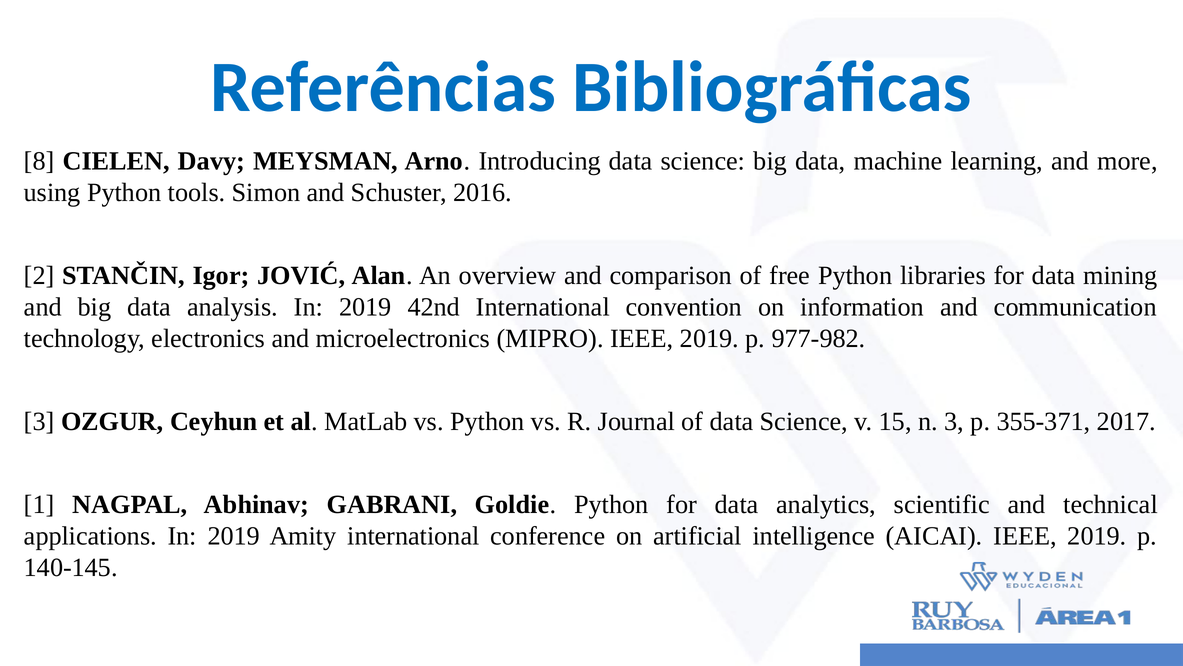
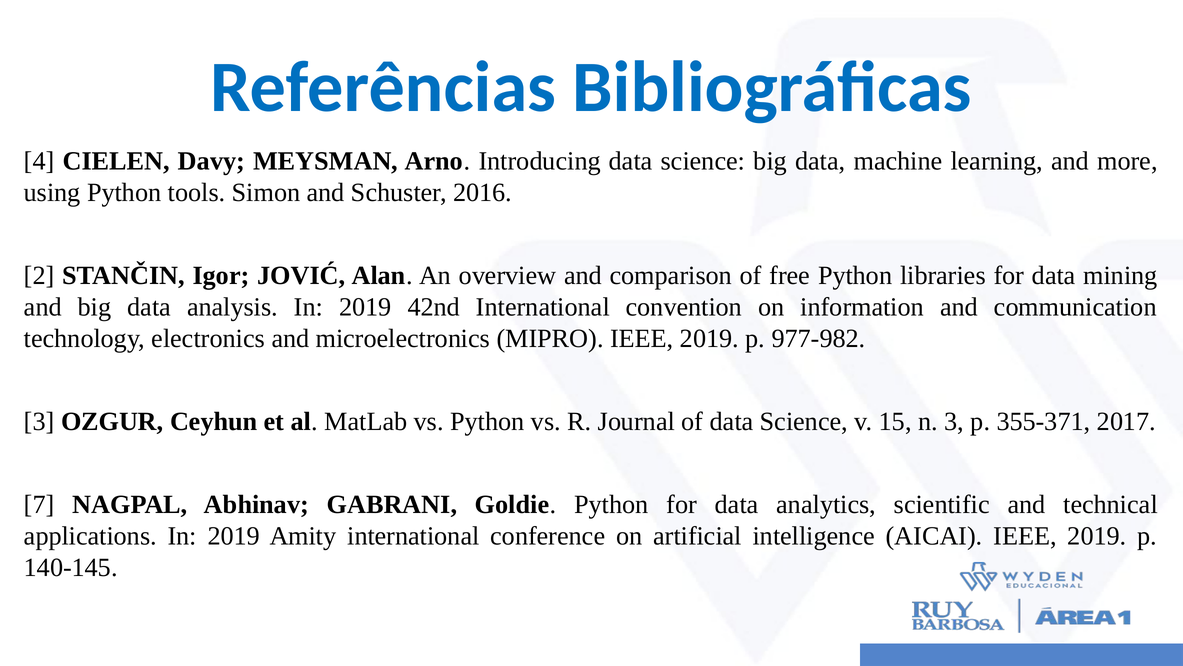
8: 8 -> 4 (39, 161)
1: 1 -> 7 (39, 504)
